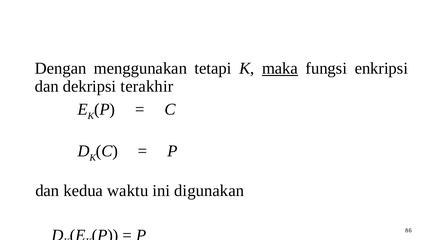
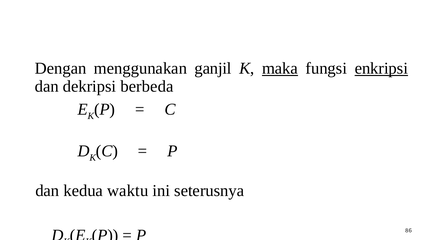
tetapi: tetapi -> ganjil (213, 68)
enkripsi underline: none -> present (381, 68)
terakhir: terakhir -> berbeda (147, 86)
digunakan: digunakan -> seterusnya (209, 191)
